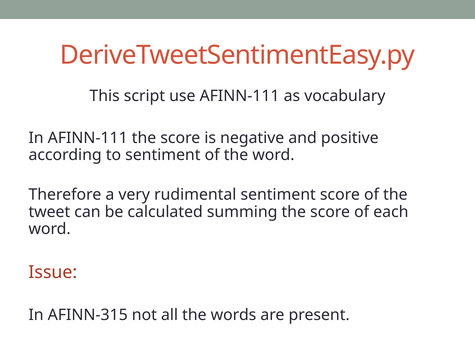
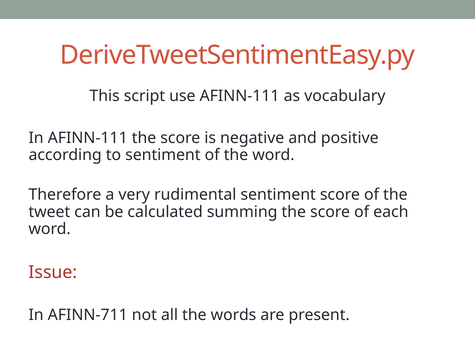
AFINN-315: AFINN-315 -> AFINN-711 (88, 315)
